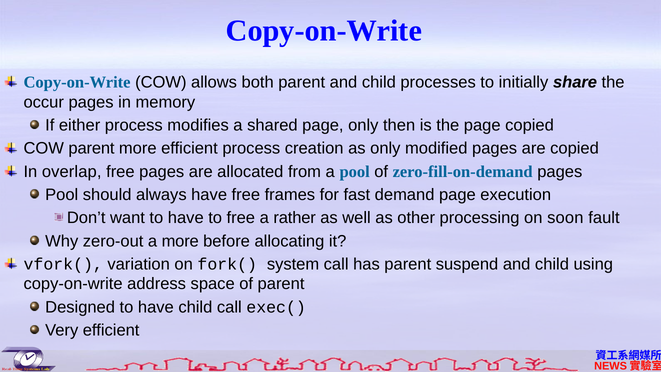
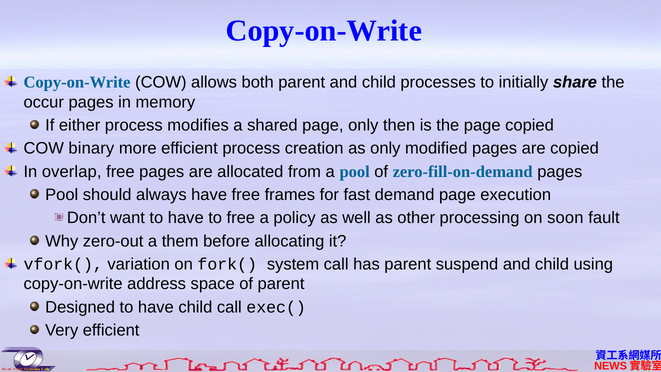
COW parent: parent -> binary (91, 148)
rather: rather -> policy (295, 218)
a more: more -> them (180, 241)
